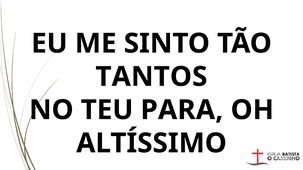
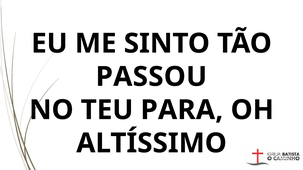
TANTOS: TANTOS -> PASSOU (151, 77)
